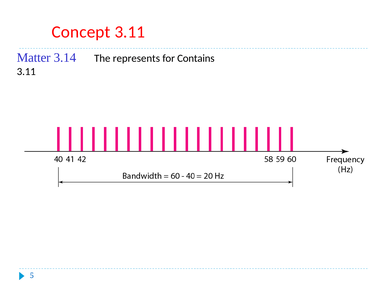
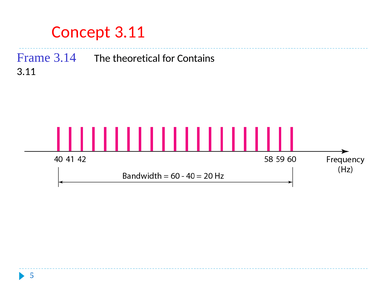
Matter: Matter -> Frame (34, 58)
represents: represents -> theoretical (136, 58)
